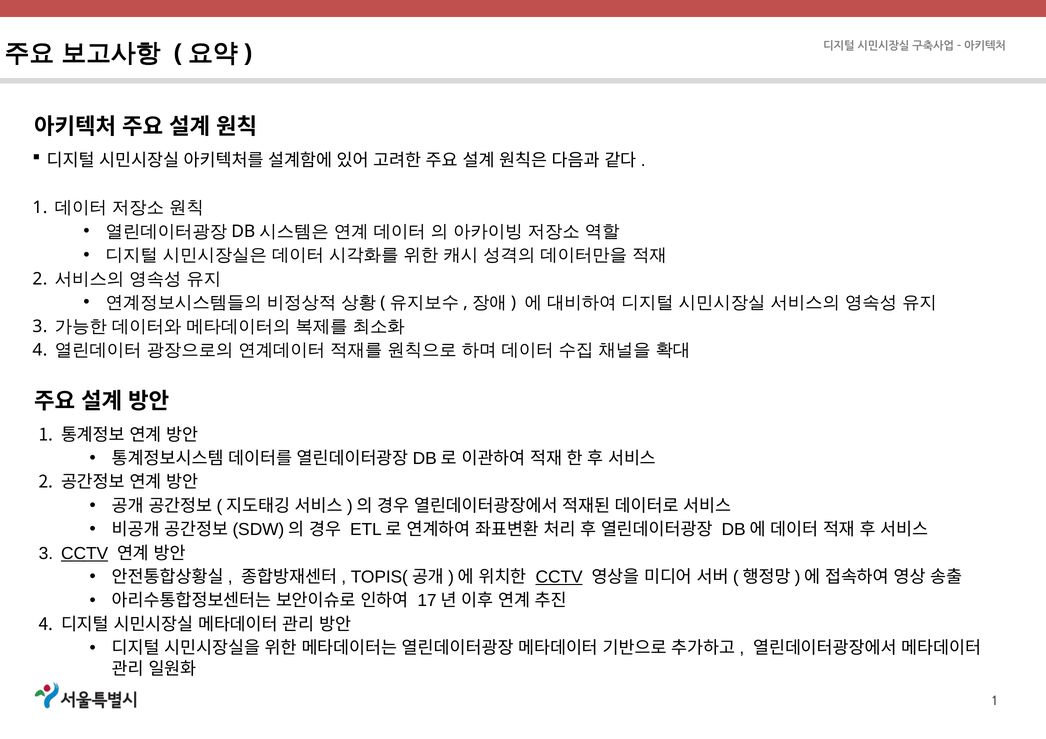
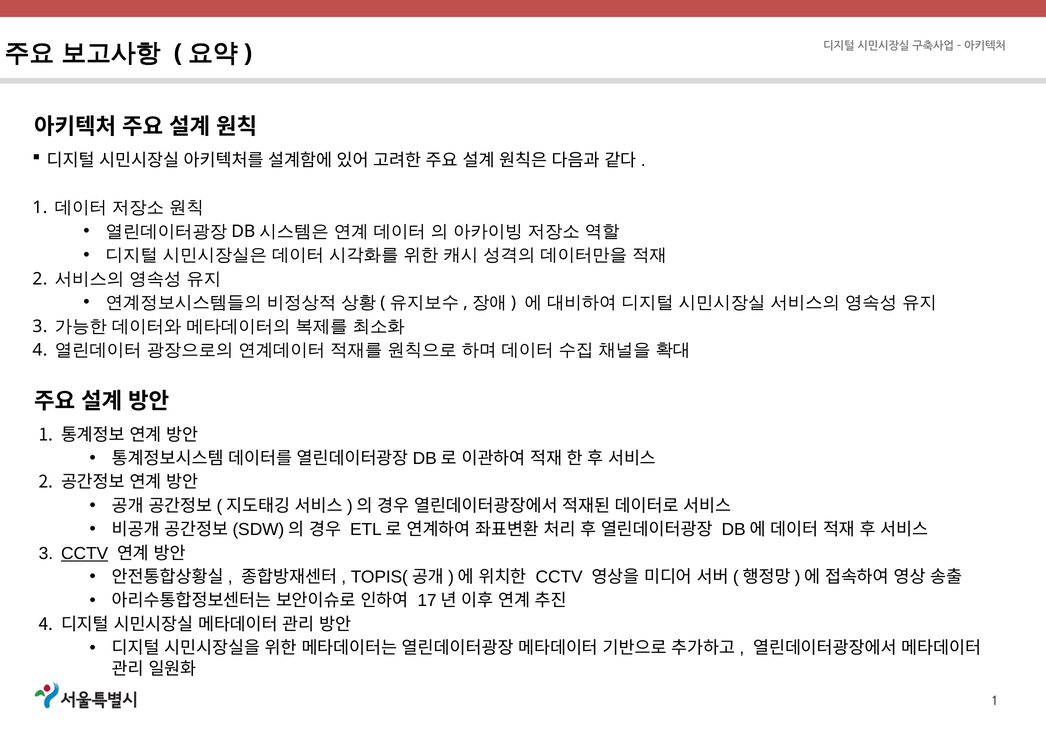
CCTV underline: present -> none (559, 578)
